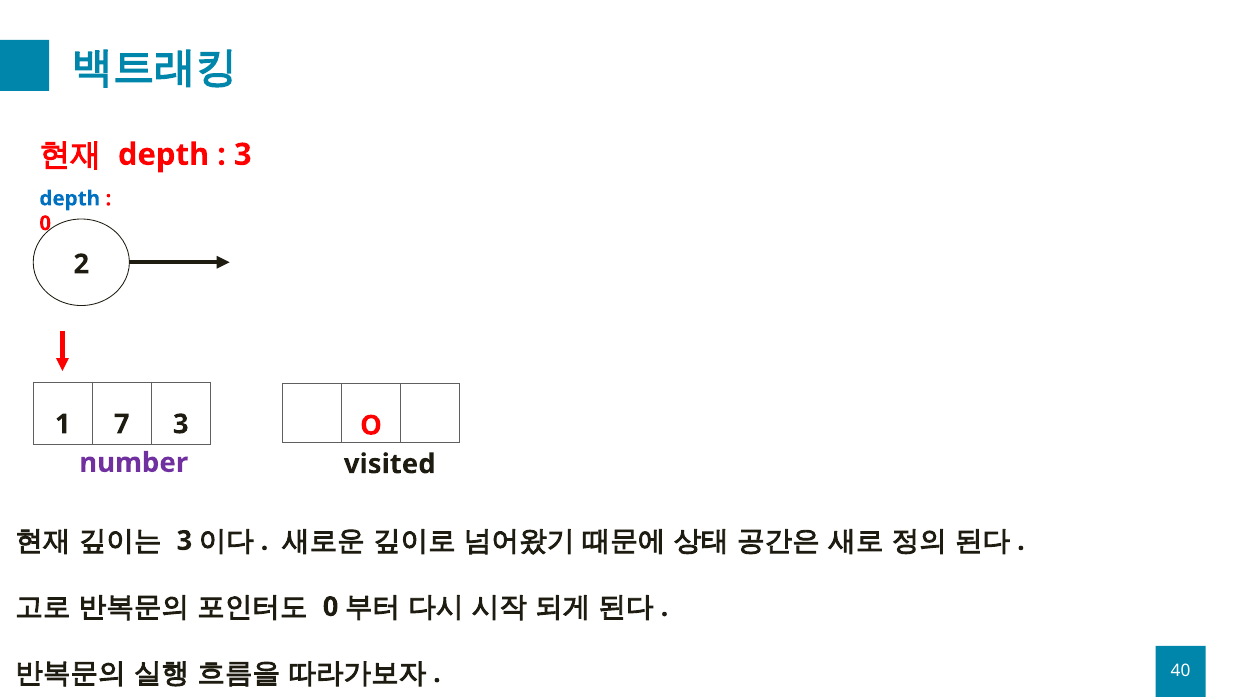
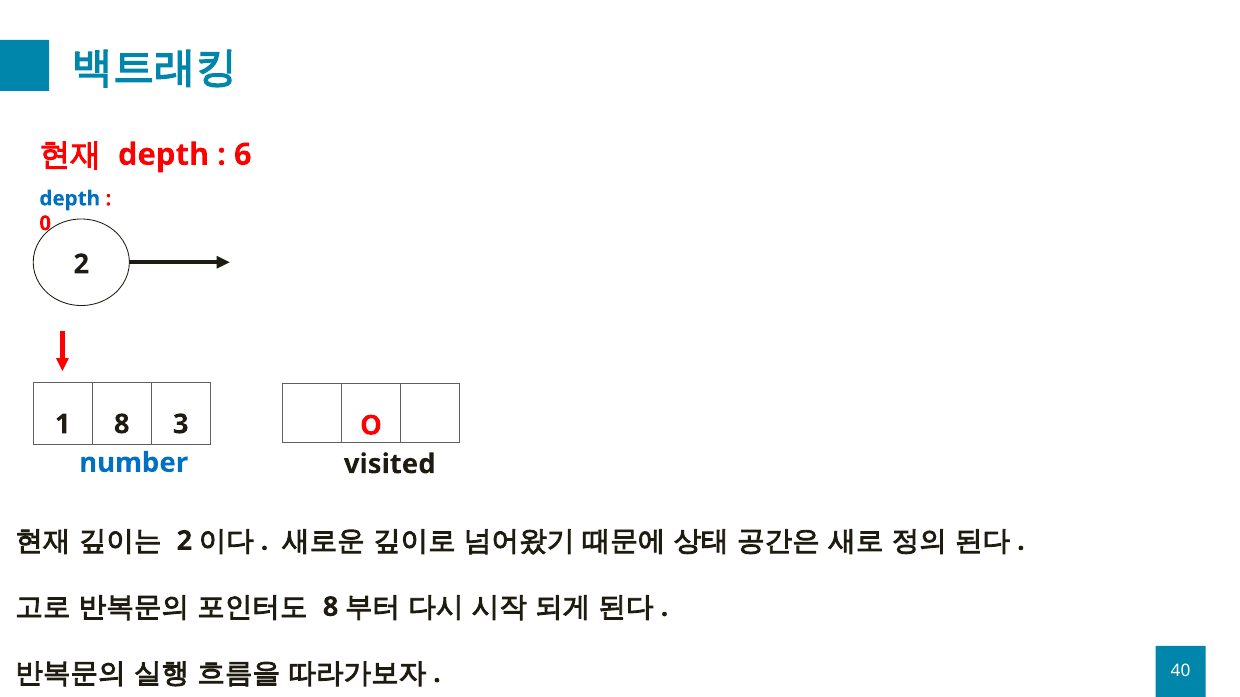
3: 3 -> 6 (243, 155)
1 7: 7 -> 8 (122, 424)
number colour: purple -> blue (134, 463)
3: 3 -> 2 (184, 541)
0: 0 -> 8 (331, 607)
